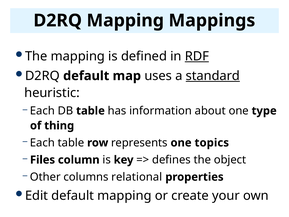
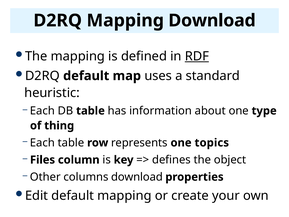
Mapping Mappings: Mappings -> Download (212, 21)
standard underline: present -> none (213, 76)
columns relational: relational -> download (137, 177)
